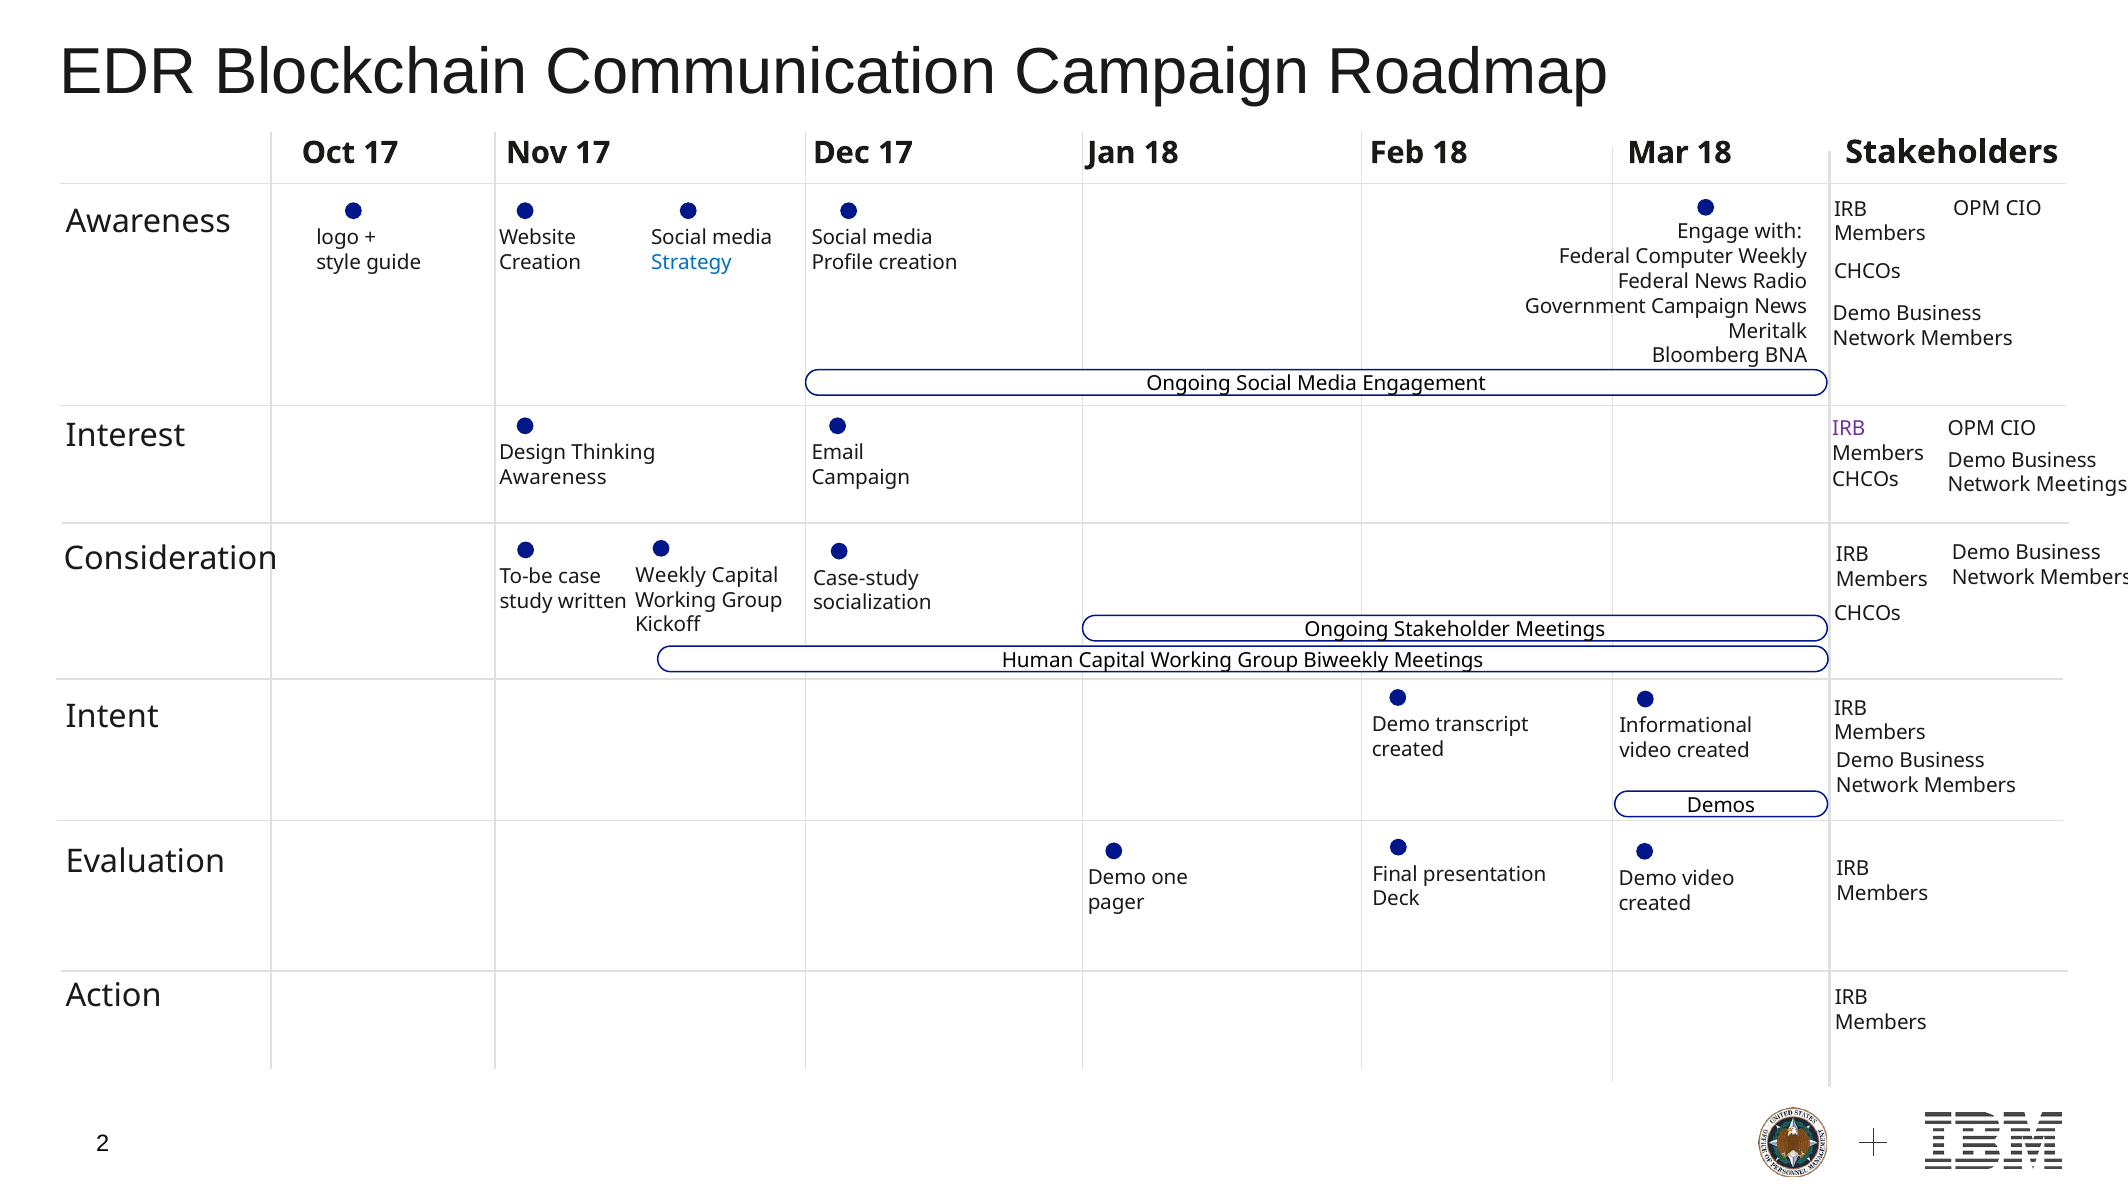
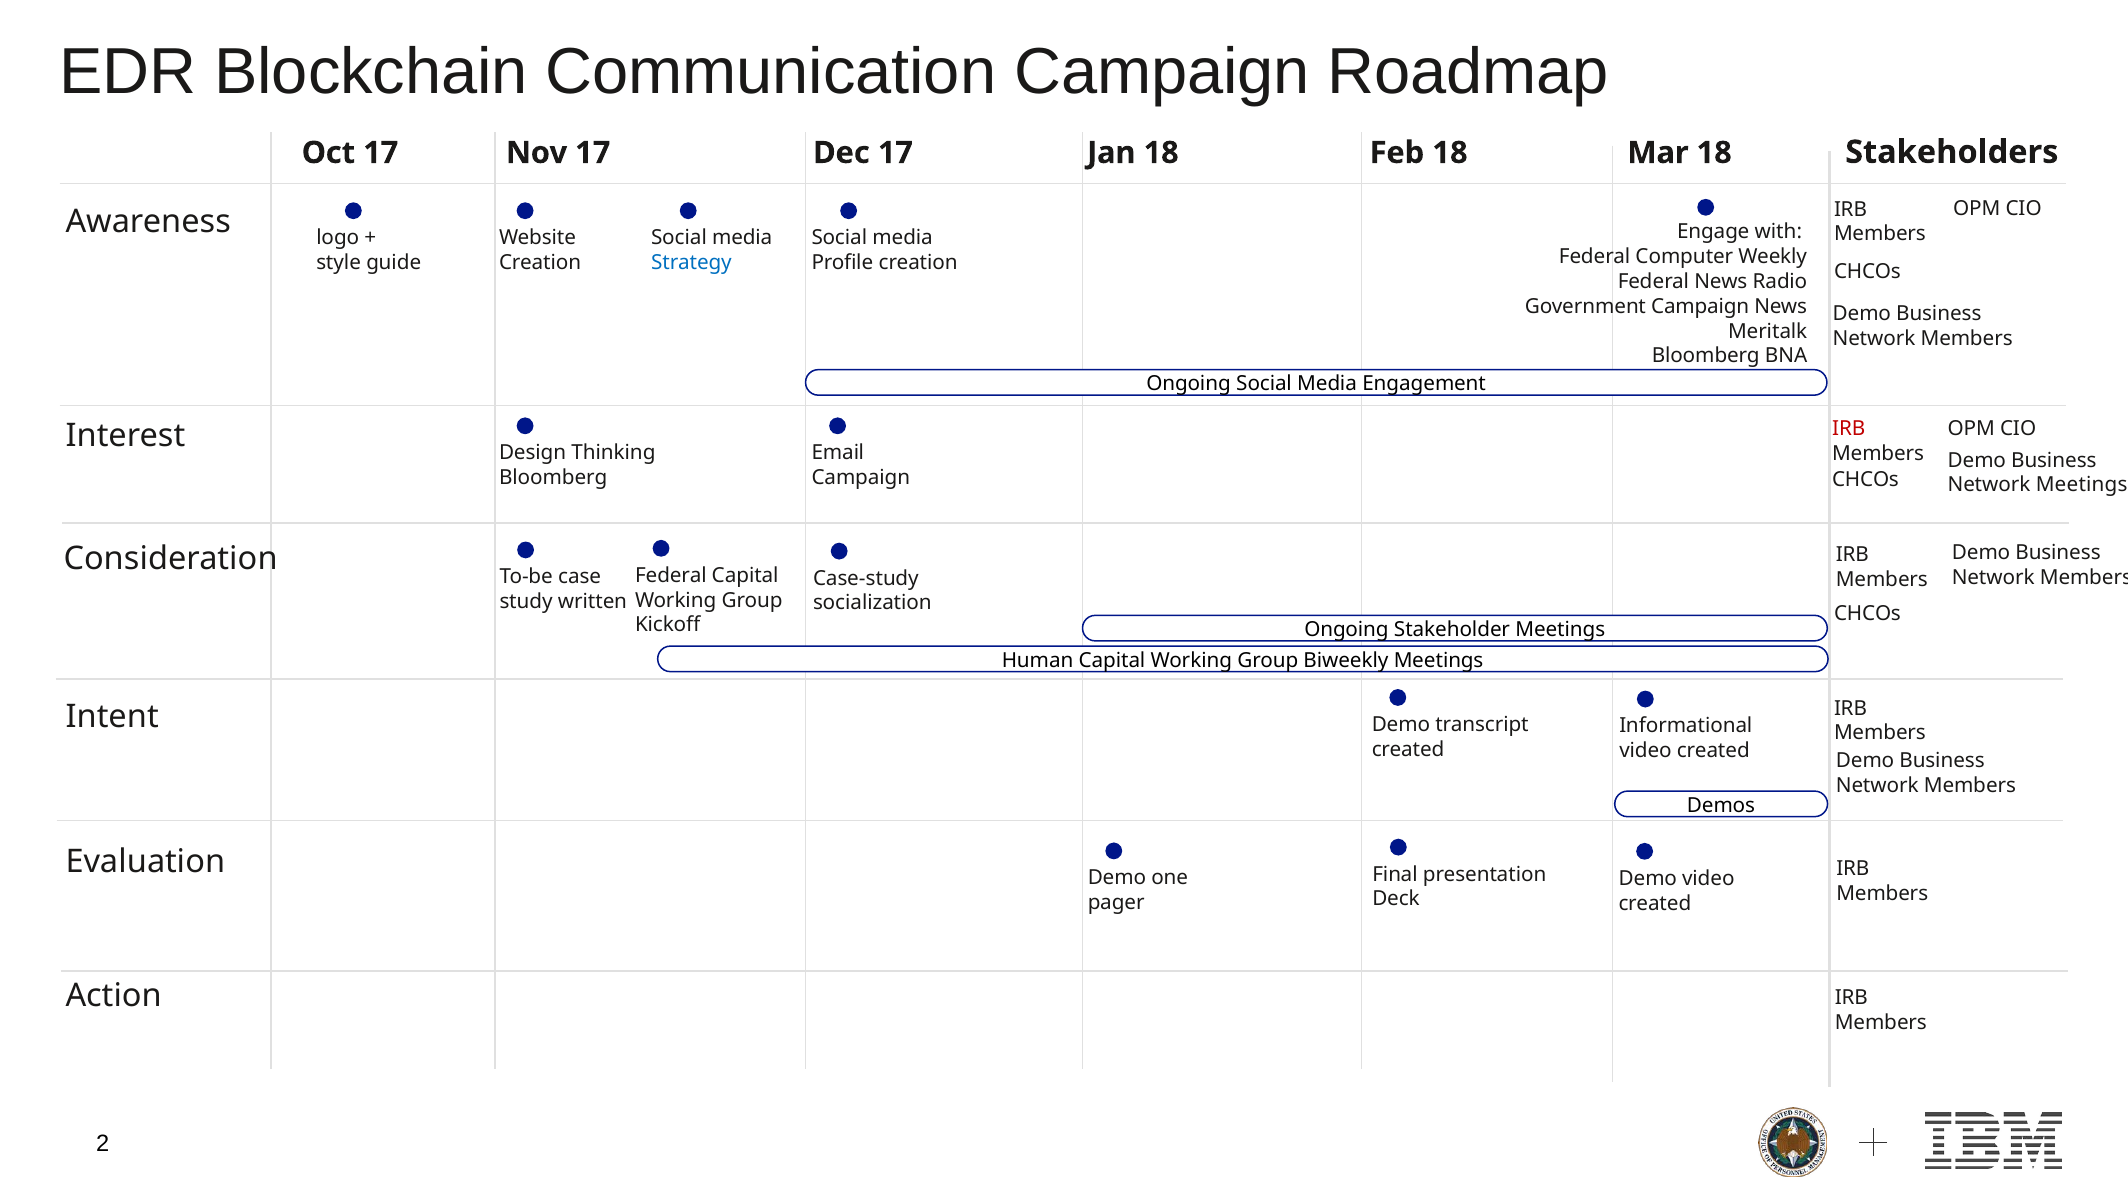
IRB colour: purple -> red (1849, 429)
Awareness: Awareness -> Bloomberg (553, 478)
Weekly: Weekly -> Federal (671, 575)
